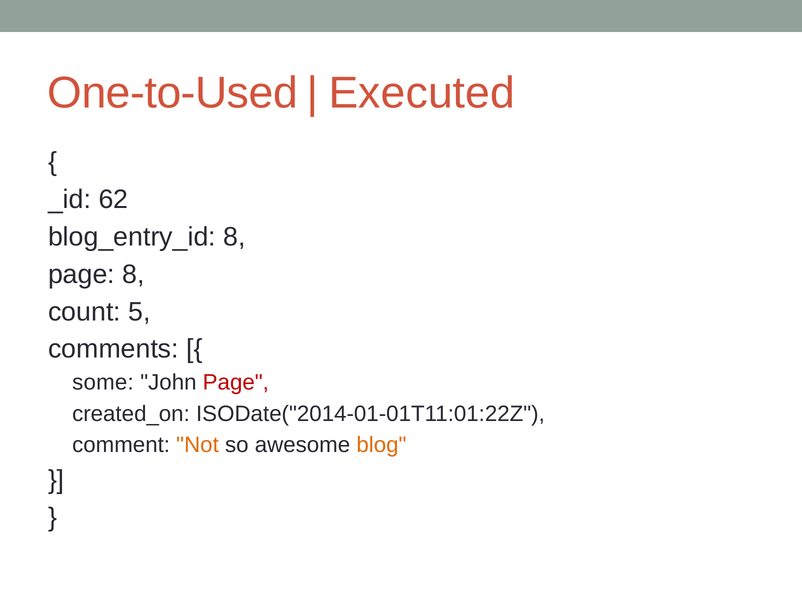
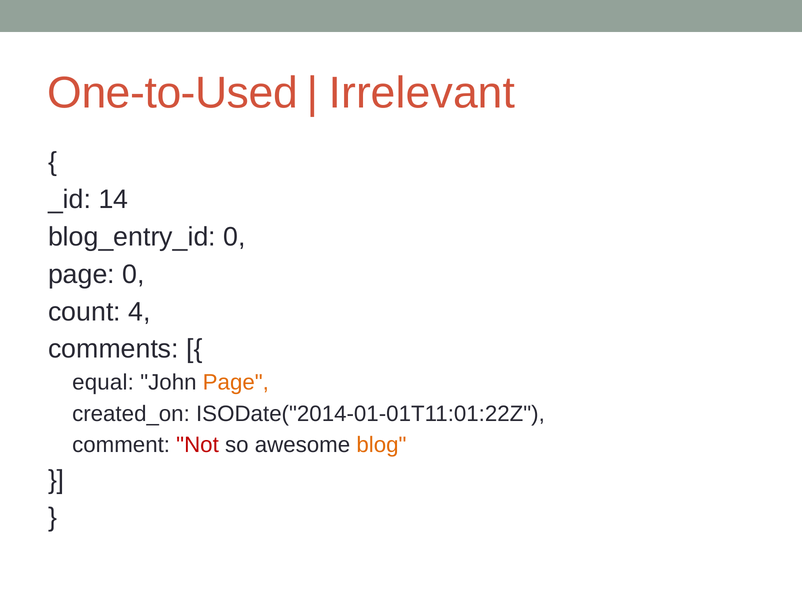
Executed: Executed -> Irrelevant (422, 93)
62: 62 -> 14 (113, 200)
blog_entry_id 8: 8 -> 0 (235, 237)
page 8: 8 -> 0 (134, 275)
5: 5 -> 4 (139, 312)
some: some -> equal (103, 383)
Page colour: red -> orange (236, 383)
Not colour: orange -> red (198, 445)
